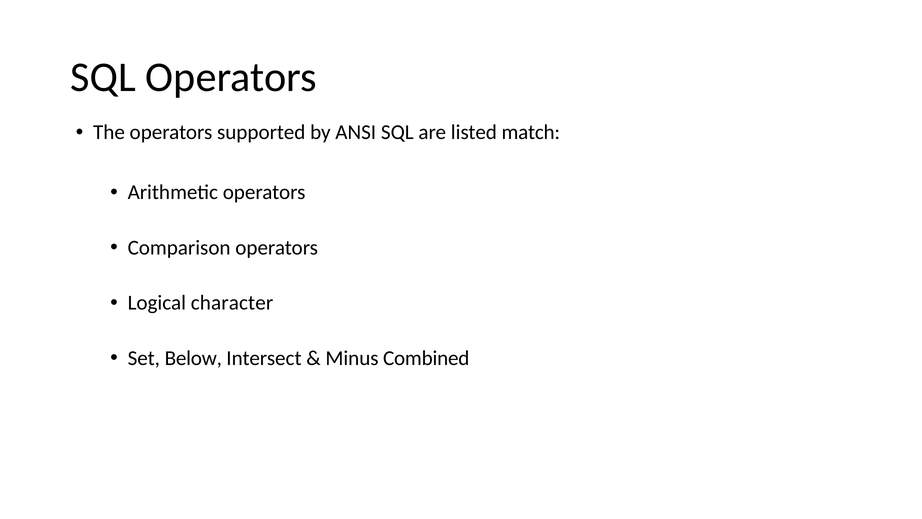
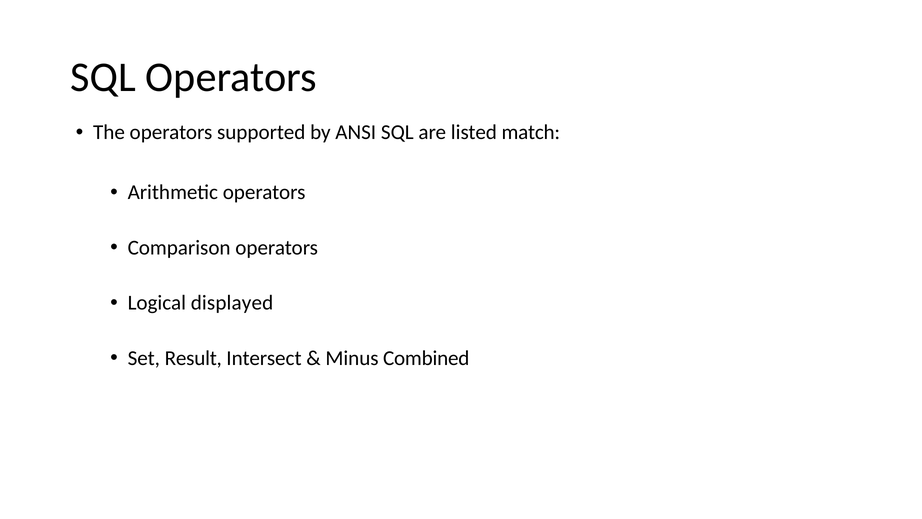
character: character -> displayed (232, 303)
Below: Below -> Result (193, 358)
